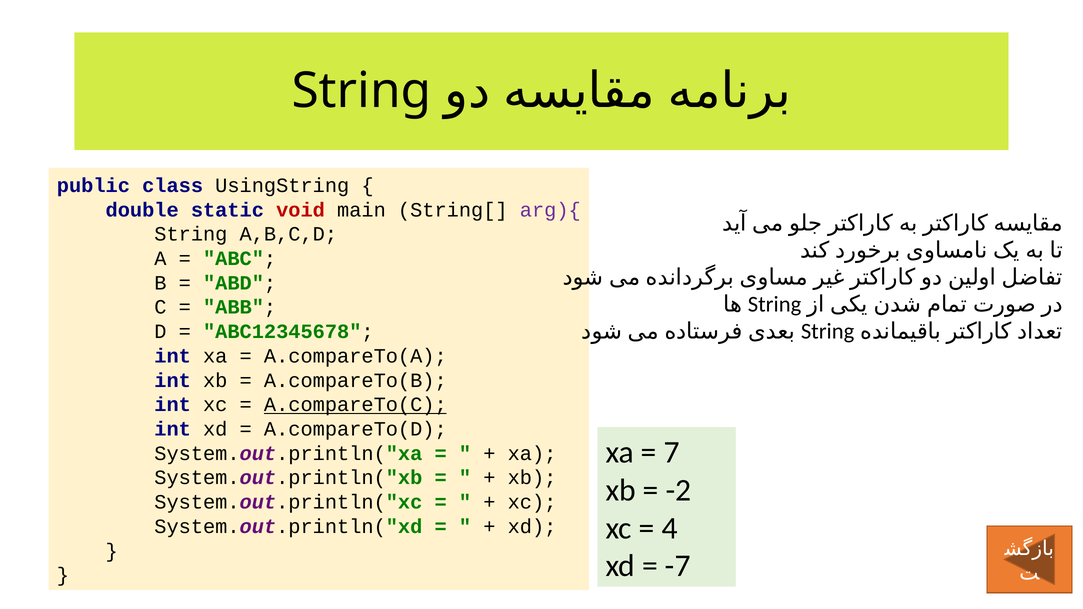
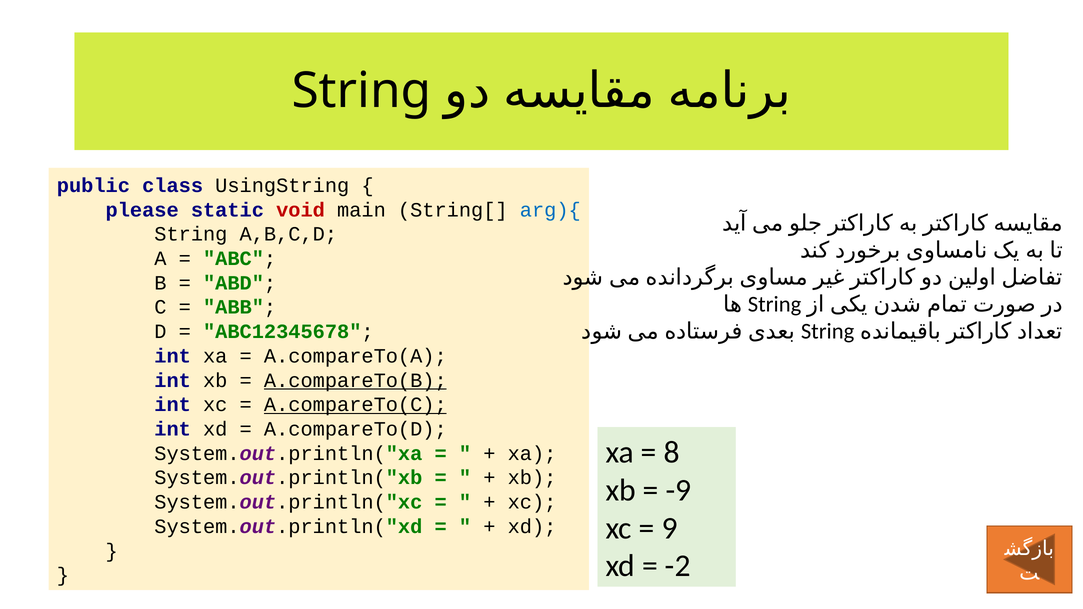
double: double -> please (142, 210)
arg){ colour: purple -> blue (550, 210)
A.compareTo(B underline: none -> present (355, 380)
7: 7 -> 8 (672, 452)
-2: -2 -> -9 (678, 490)
4: 4 -> 9 (670, 528)
-7: -7 -> -2 (678, 566)
